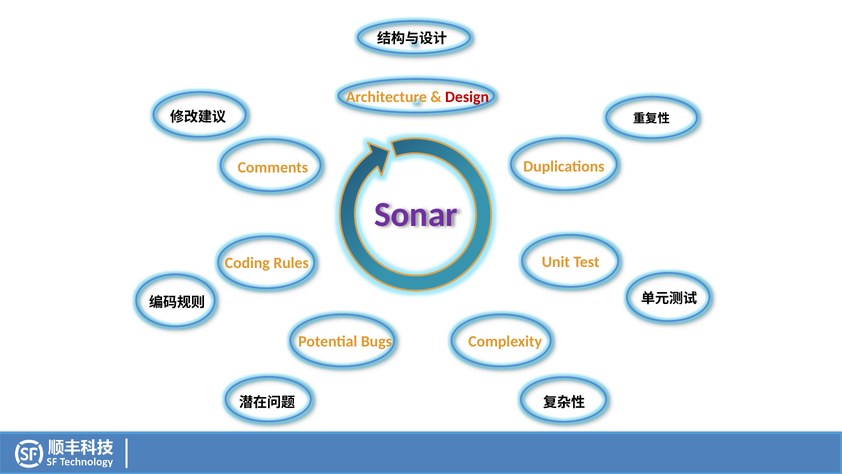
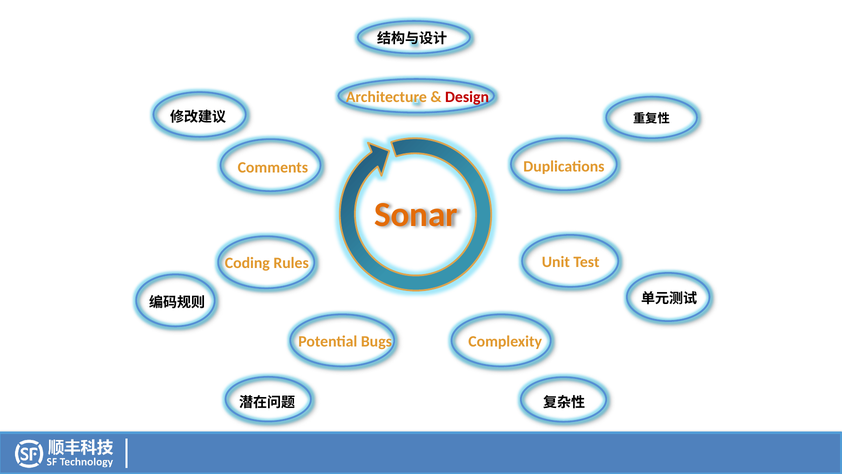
Sonar colour: purple -> orange (416, 215)
